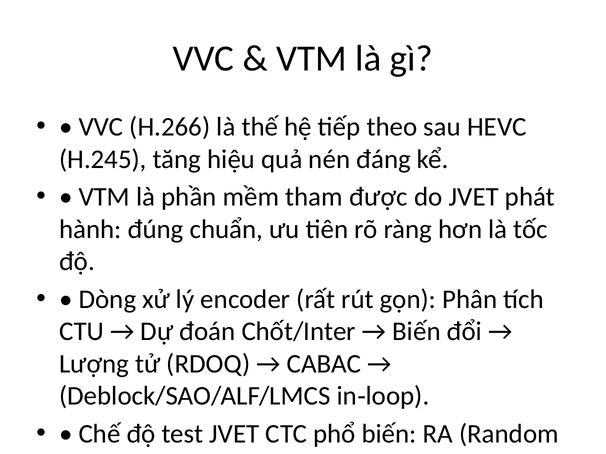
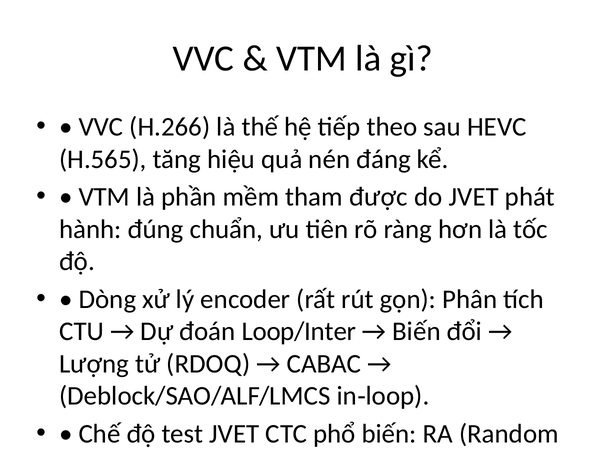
H.245: H.245 -> H.565 (103, 159)
Chốt/Inter: Chốt/Inter -> Loop/Inter (299, 332)
